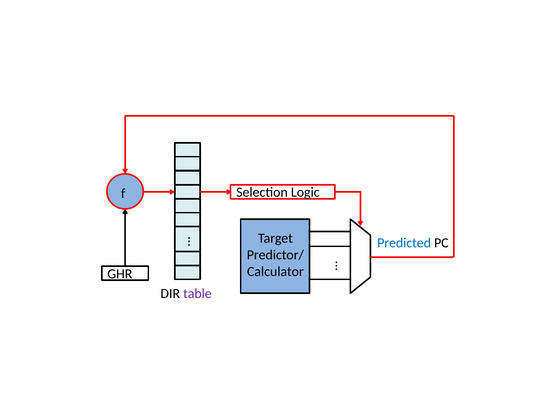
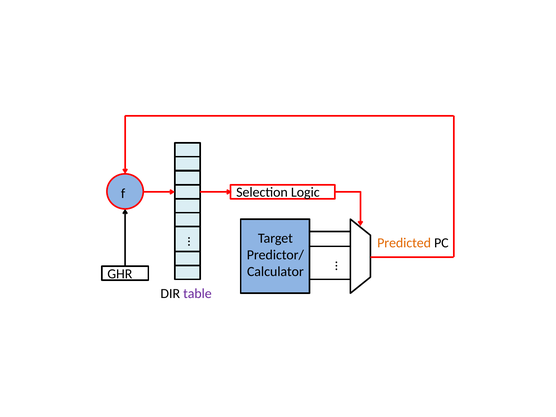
Predicted colour: blue -> orange (404, 243)
